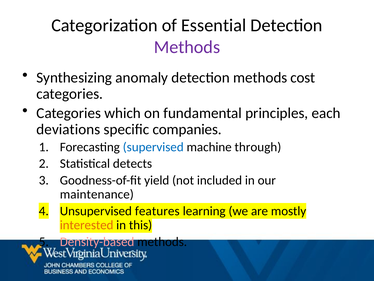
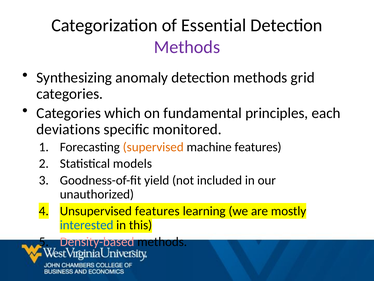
cost: cost -> grid (303, 77)
companies: companies -> monitored (187, 129)
supervised colour: blue -> orange (153, 147)
machine through: through -> features (258, 147)
detects: detects -> models (132, 163)
maintenance: maintenance -> unauthorized (97, 194)
interested colour: orange -> blue (87, 225)
